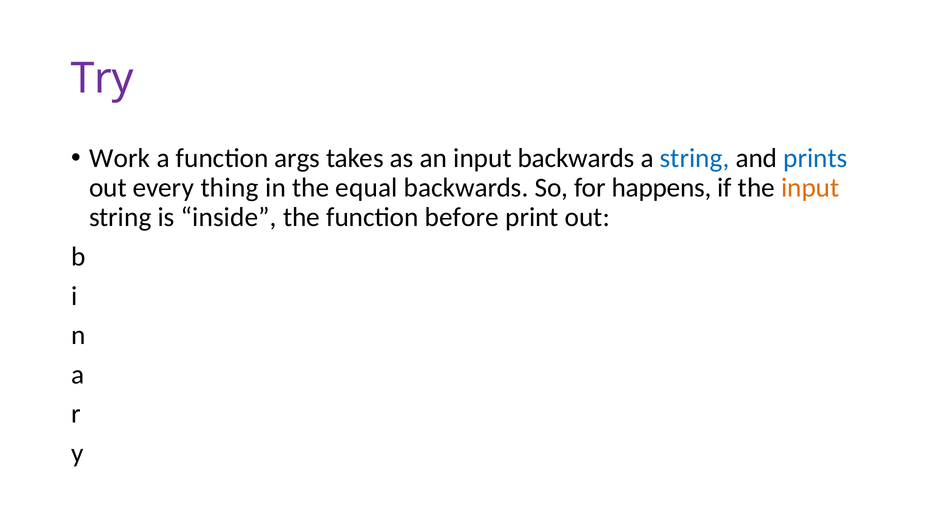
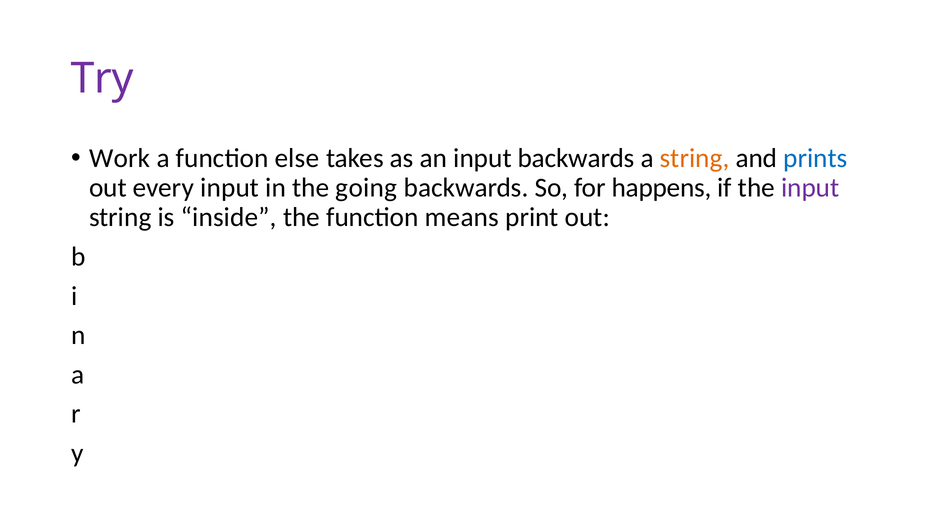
args: args -> else (297, 158)
string colour: blue -> orange (695, 158)
every thing: thing -> input (230, 188)
equal: equal -> going (366, 188)
input colour: orange -> purple (810, 188)
before: before -> means (462, 217)
